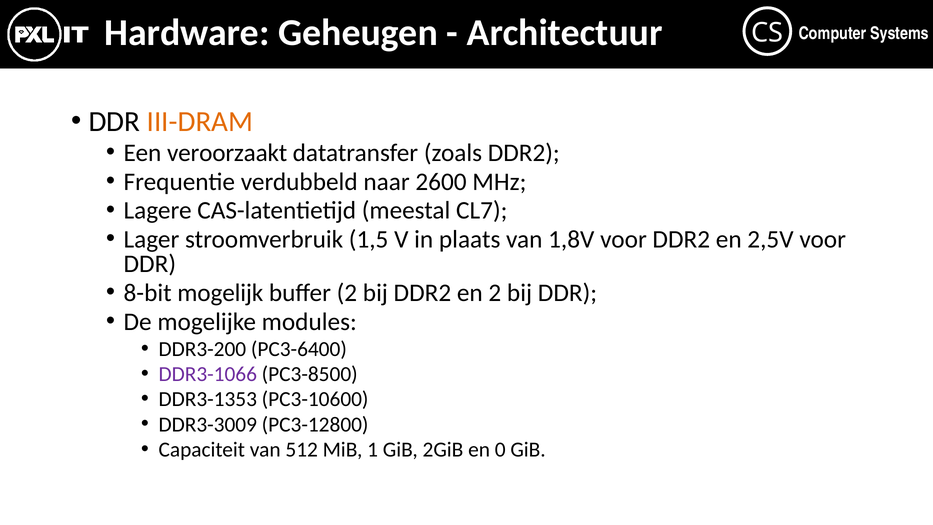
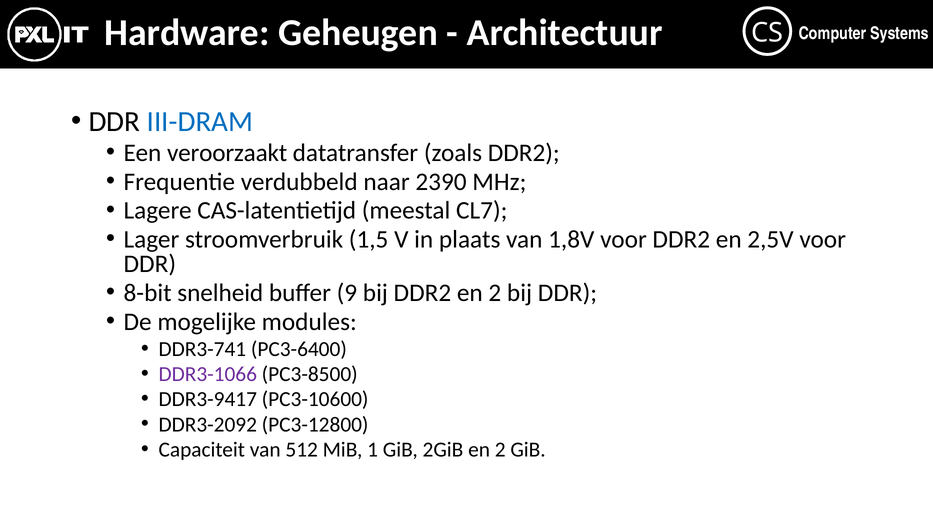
III-DRAM colour: orange -> blue (200, 122)
2600: 2600 -> 2390 (441, 182)
mogelijk: mogelijk -> snelheid (220, 293)
buffer 2: 2 -> 9 (347, 293)
DDR3-200: DDR3-200 -> DDR3-741 (202, 349)
DDR3-1353: DDR3-1353 -> DDR3-9417 (208, 399)
DDR3-3009: DDR3-3009 -> DDR3-2092 (208, 424)
2GiB en 0: 0 -> 2 (500, 449)
